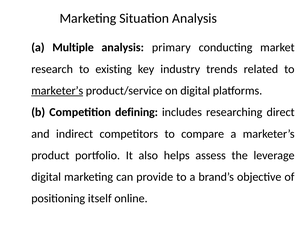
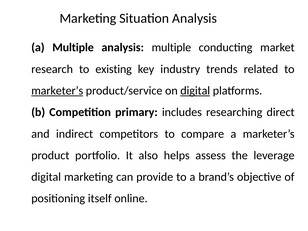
analysis primary: primary -> multiple (171, 48)
digital underline: none -> present (195, 91)
defining: defining -> primary (136, 112)
